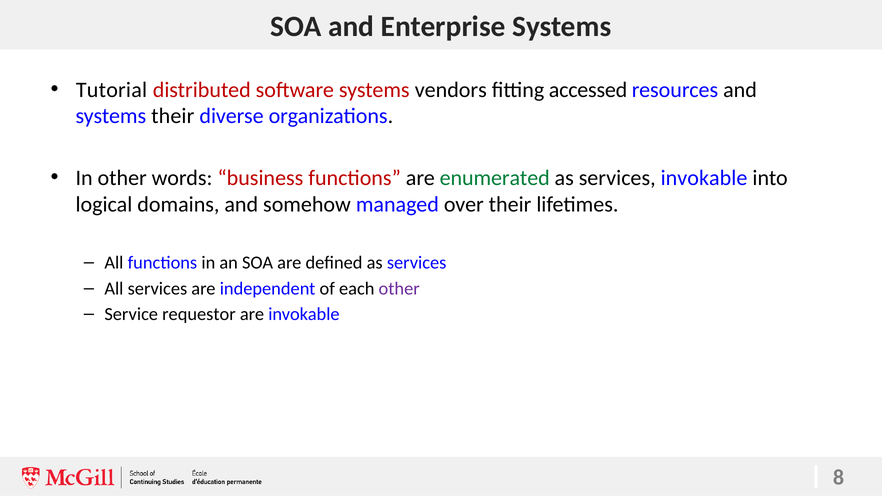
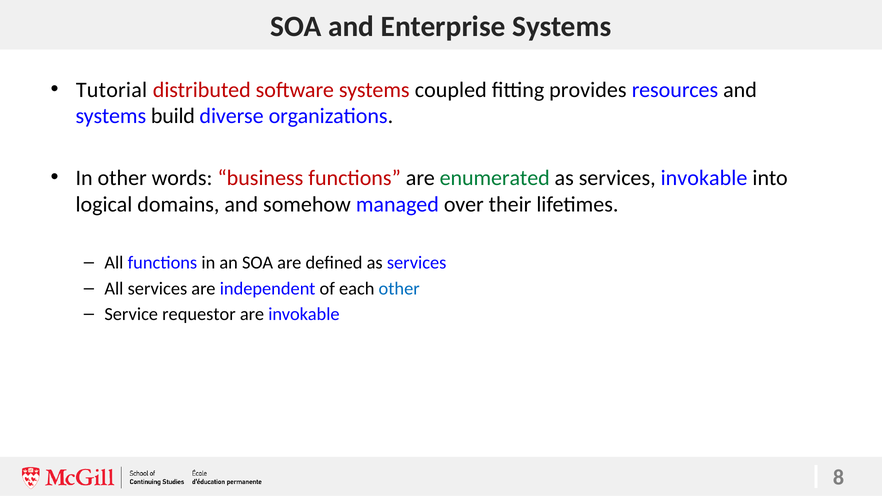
vendors: vendors -> coupled (451, 90)
accessed: accessed -> provides (588, 90)
systems their: their -> build (173, 116)
other colour: purple -> blue (399, 289)
